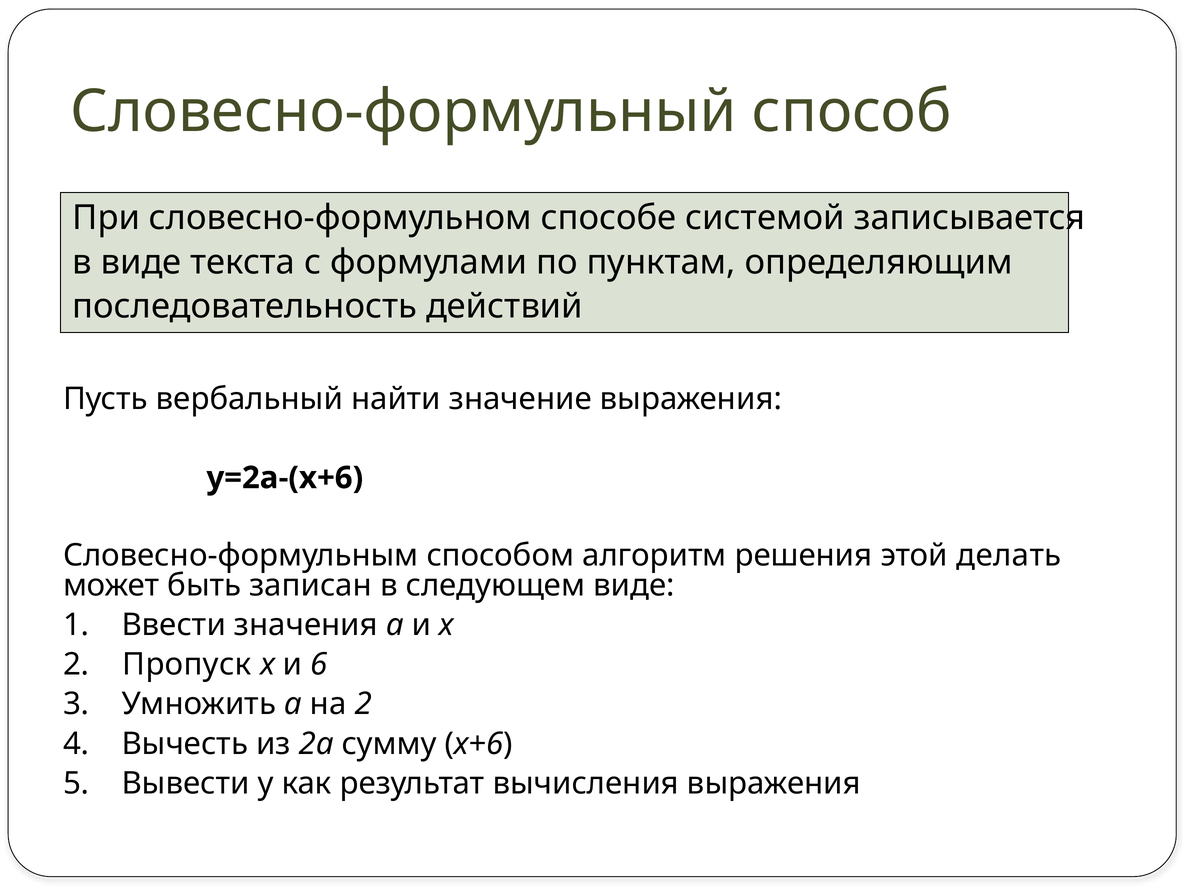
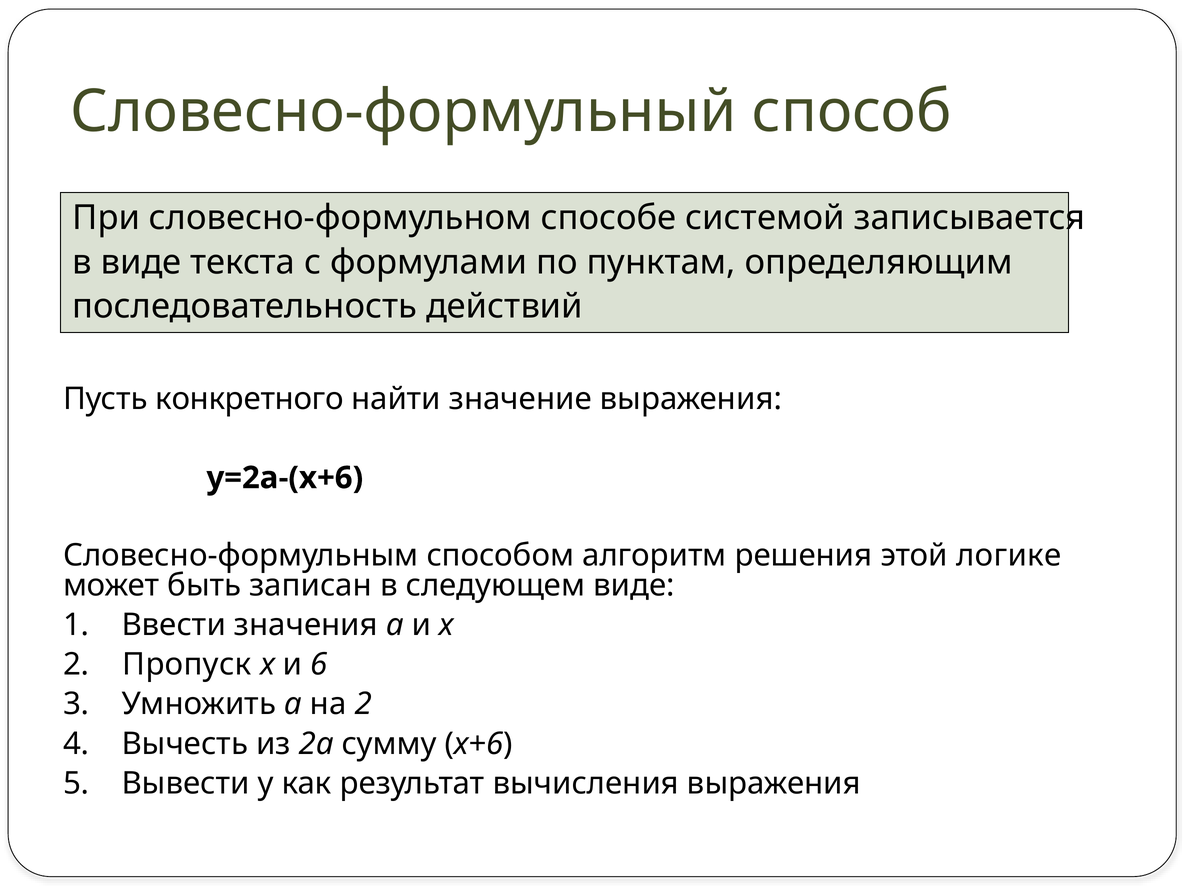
вербальный: вербальный -> конкретного (250, 399)
делать: делать -> логике (1009, 555)
